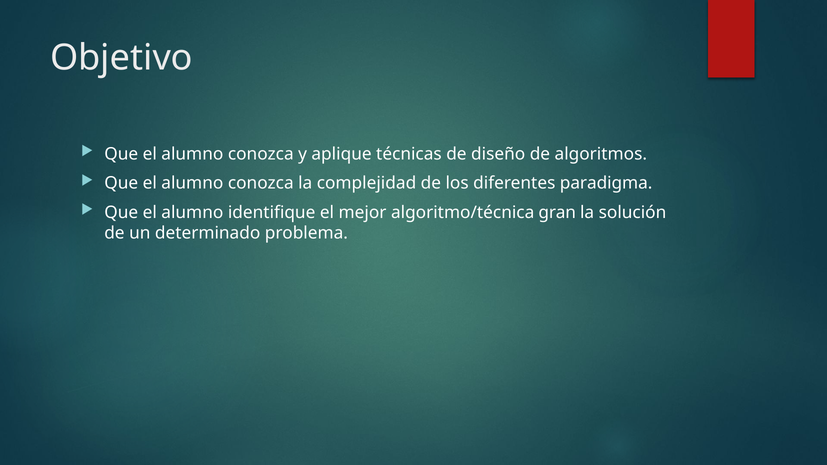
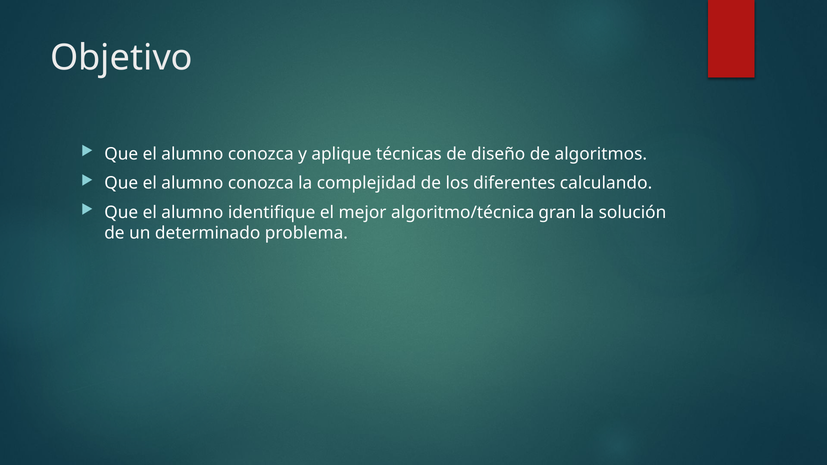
paradigma: paradigma -> calculando (606, 183)
